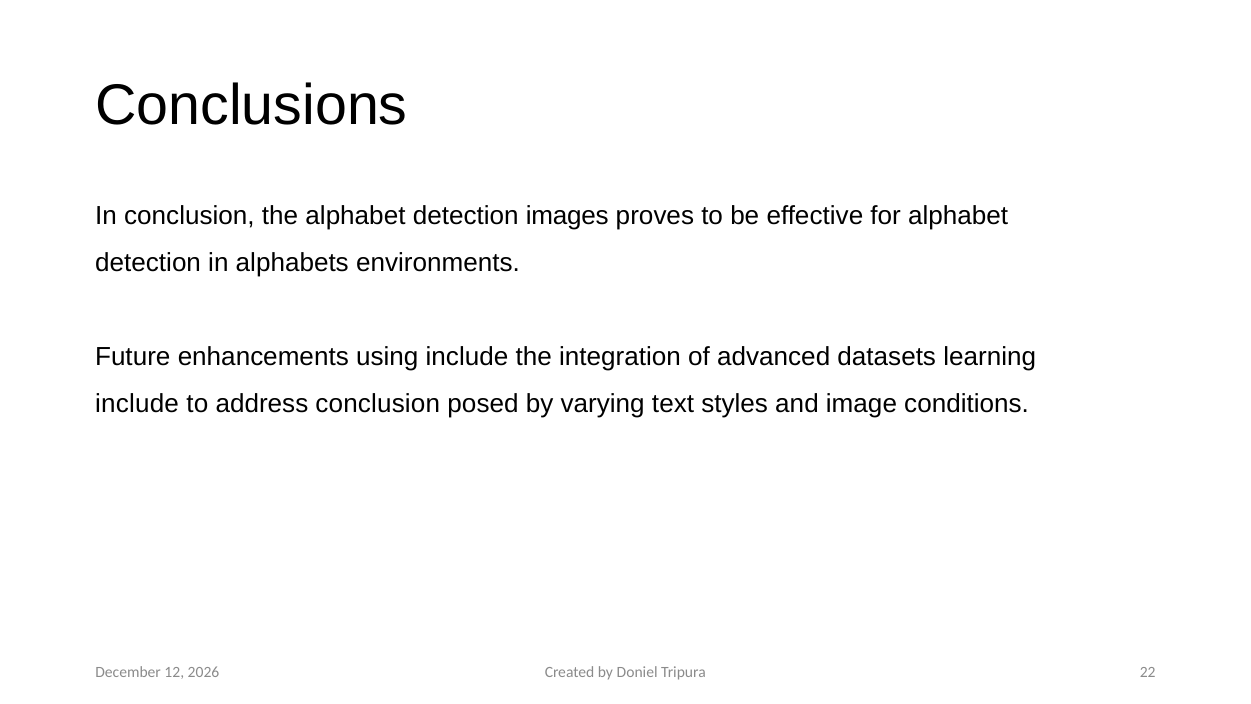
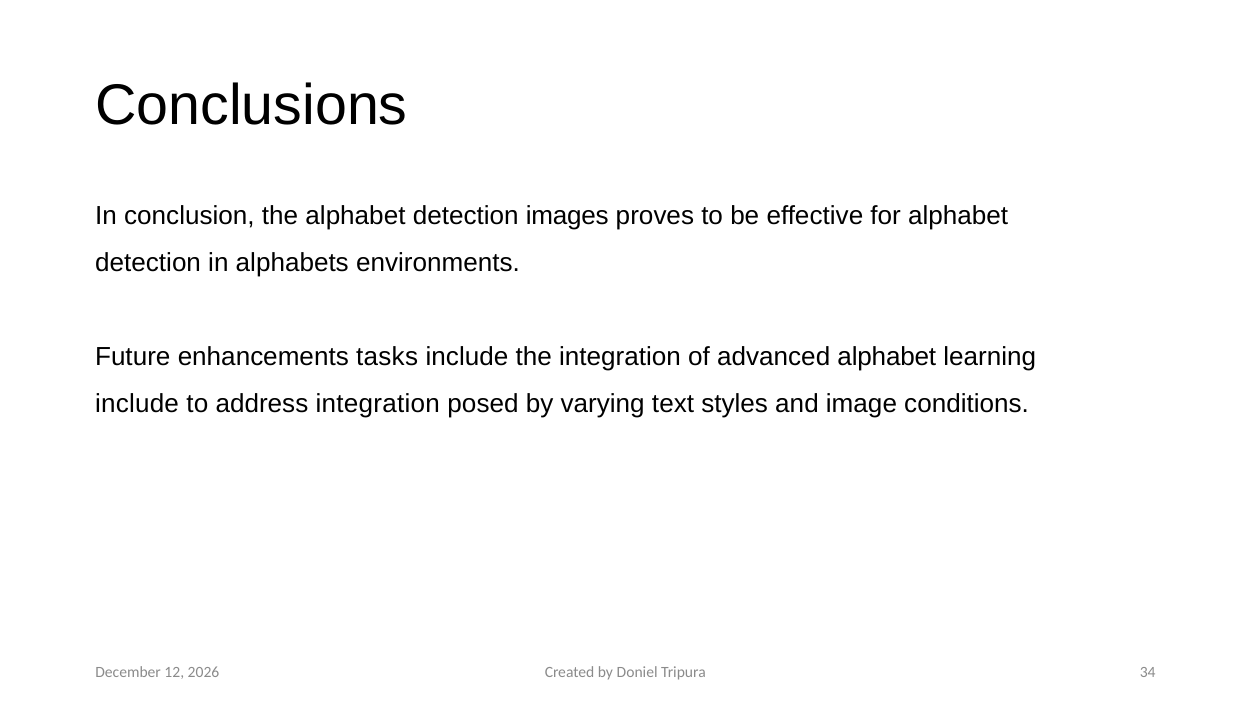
using: using -> tasks (387, 356)
advanced datasets: datasets -> alphabet (887, 356)
address conclusion: conclusion -> integration (378, 403)
22: 22 -> 34 (1148, 672)
